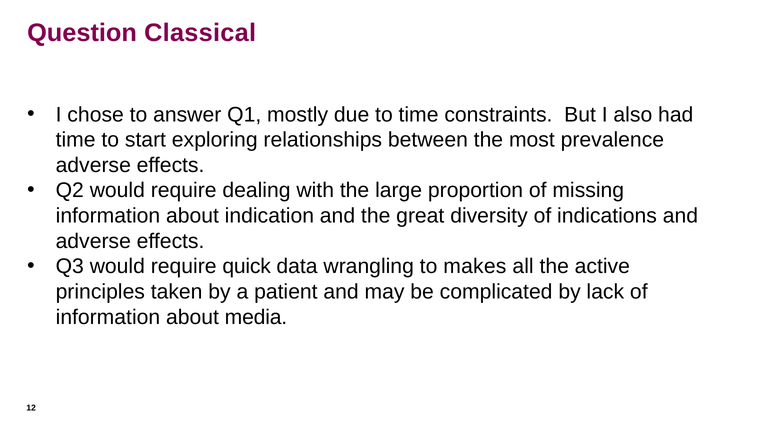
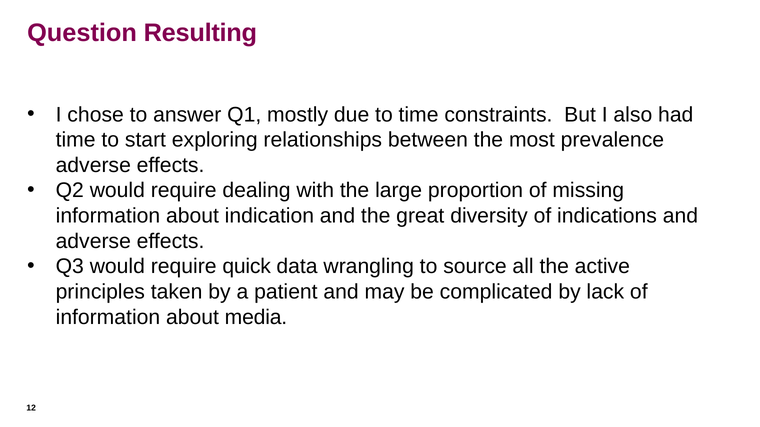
Classical: Classical -> Resulting (200, 33)
makes: makes -> source (475, 267)
